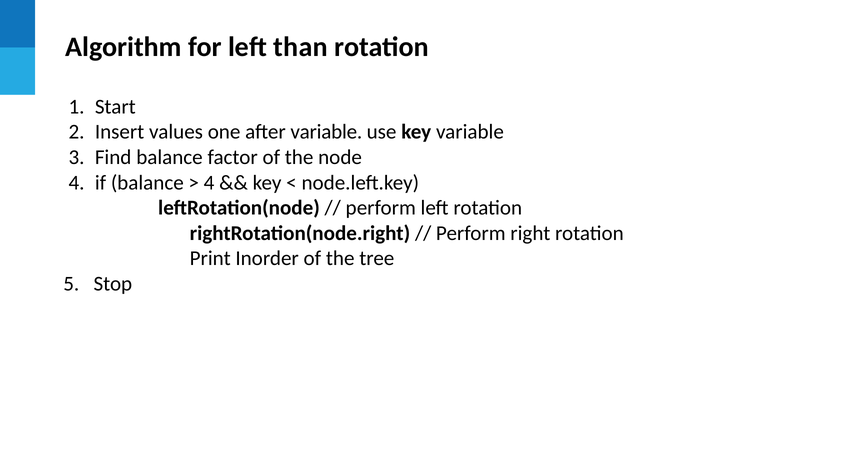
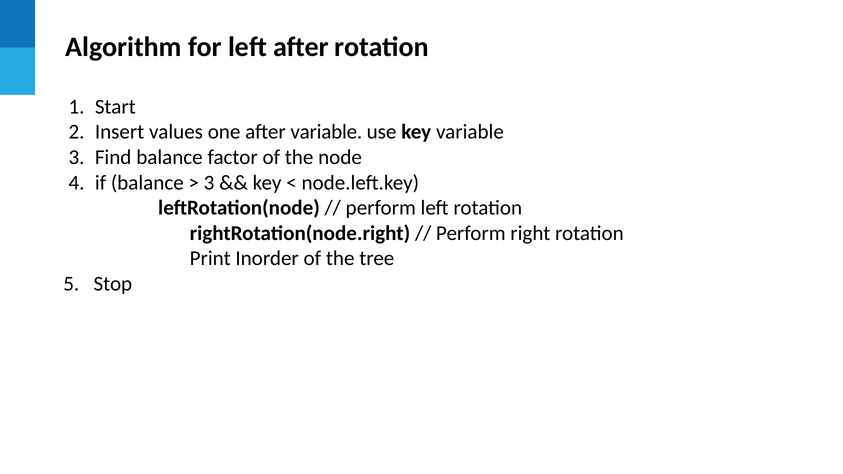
left than: than -> after (301, 47)
4: 4 -> 3 (209, 183)
